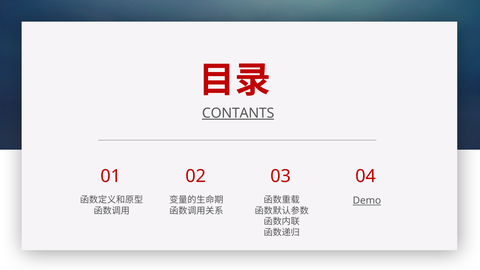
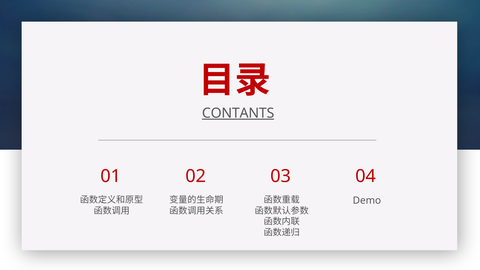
Demo underline: present -> none (367, 201)
